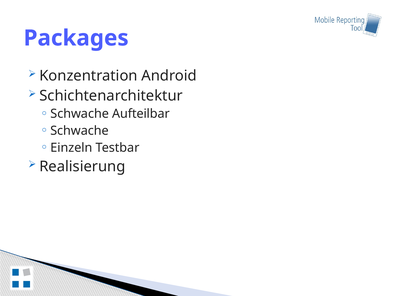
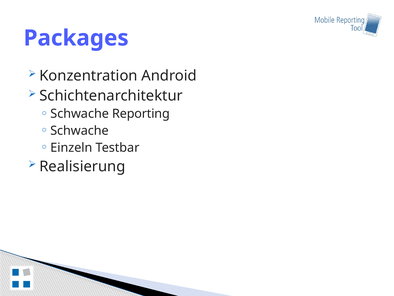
Aufteilbar: Aufteilbar -> Reporting (141, 114)
